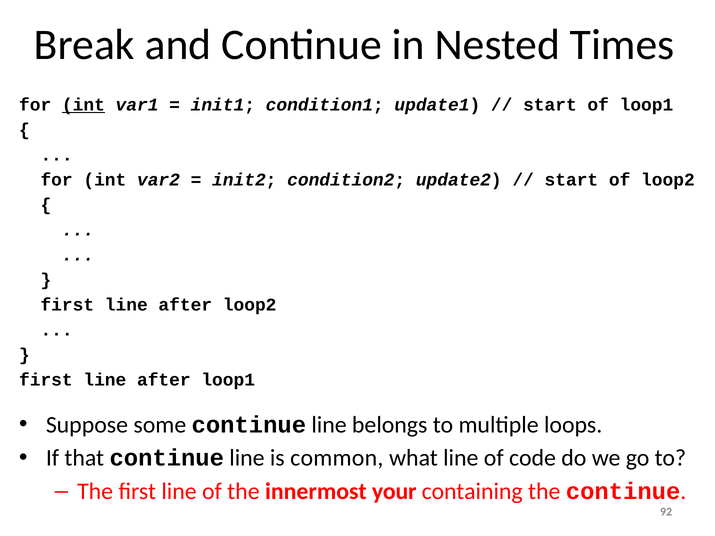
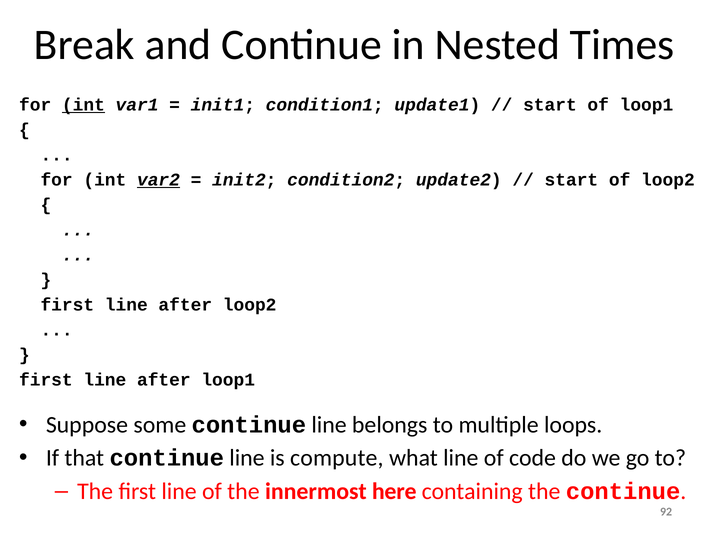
var2 underline: none -> present (158, 180)
common: common -> compute (337, 458)
your: your -> here (394, 492)
